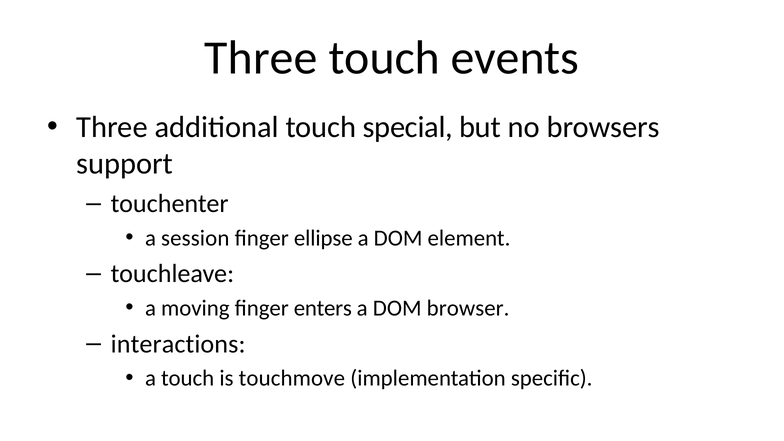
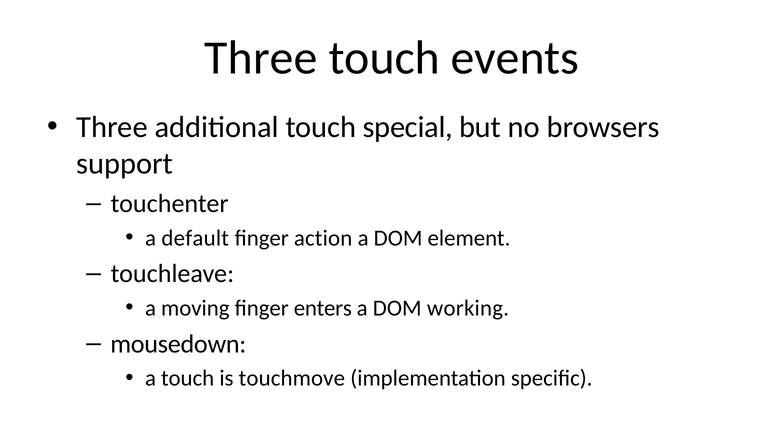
session: session -> default (195, 238)
ellipse: ellipse -> action (323, 238)
browser: browser -> working (468, 308)
interactions: interactions -> mousedown (178, 344)
